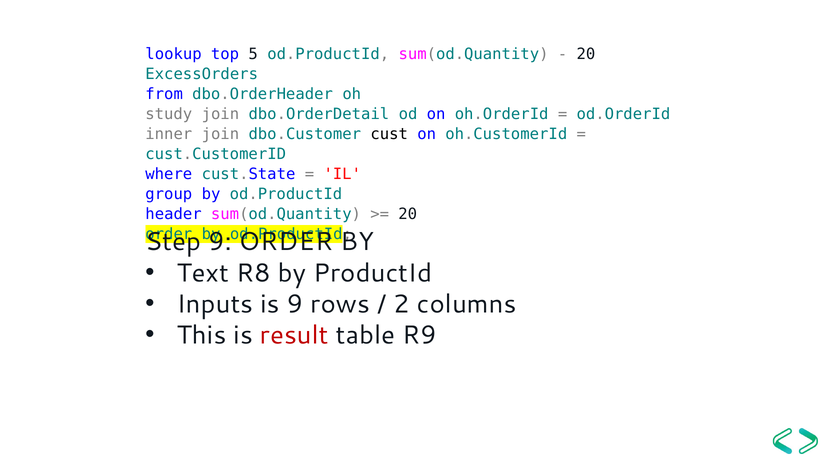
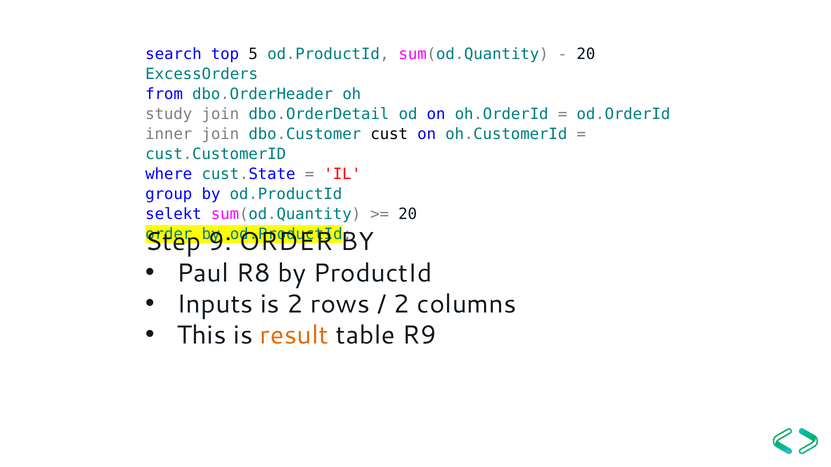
lookup: lookup -> search (174, 54)
header: header -> selekt (174, 214)
Text: Text -> Paul (203, 273)
is 9: 9 -> 2 (295, 304)
result colour: red -> orange (294, 336)
